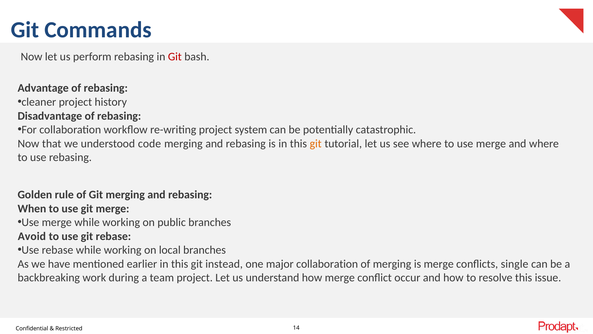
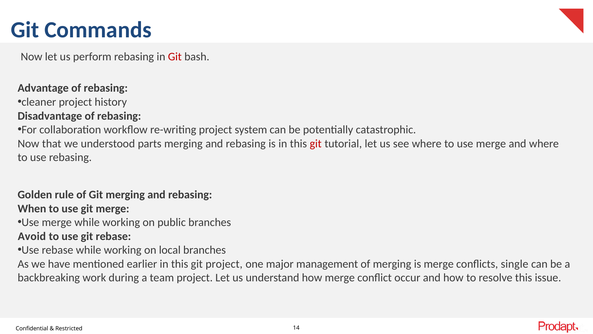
code: code -> parts (150, 143)
git colour: orange -> red (316, 143)
git instead: instead -> project (224, 264)
major collaboration: collaboration -> management (327, 264)
